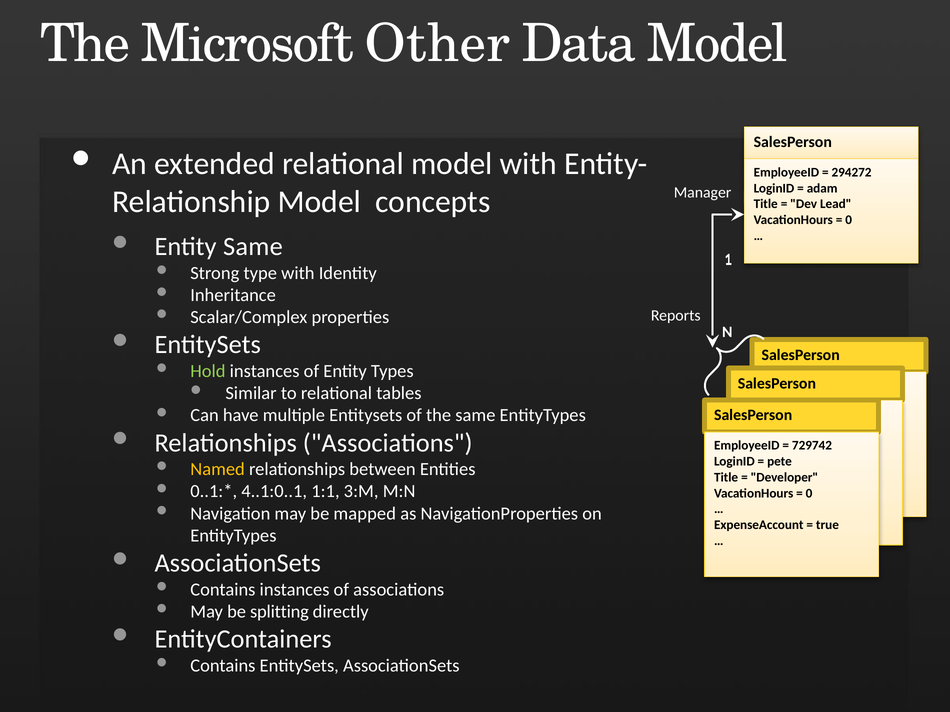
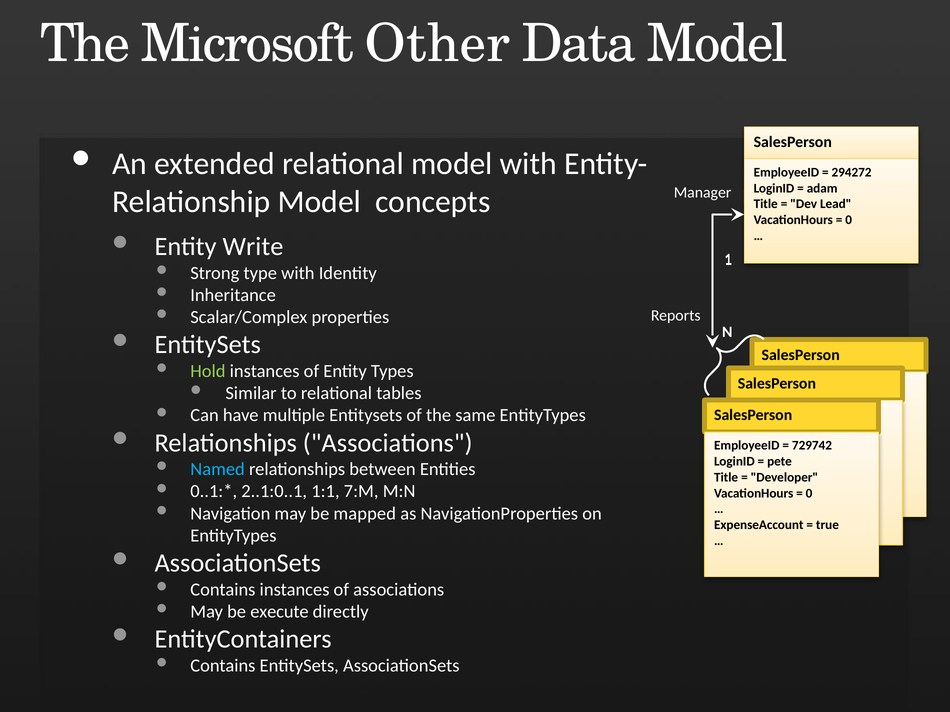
Entity Same: Same -> Write (253, 247)
Named colour: yellow -> light blue (218, 470)
4..1:0..1: 4..1:0..1 -> 2..1:0..1 (274, 492)
3:M: 3:M -> 7:M (361, 492)
splitting: splitting -> execute (279, 612)
